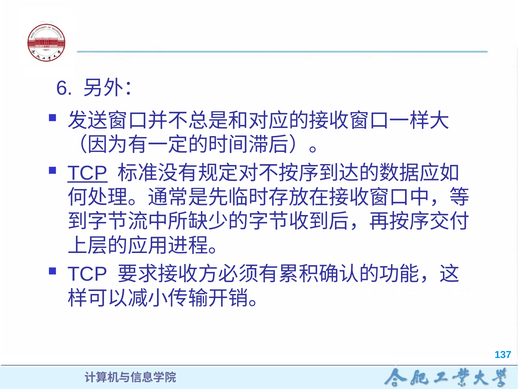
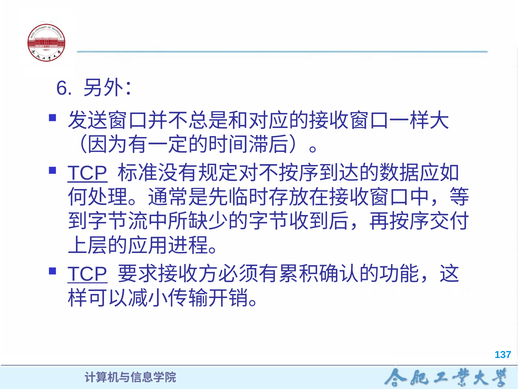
TCP underline: none -> present (88, 274)
